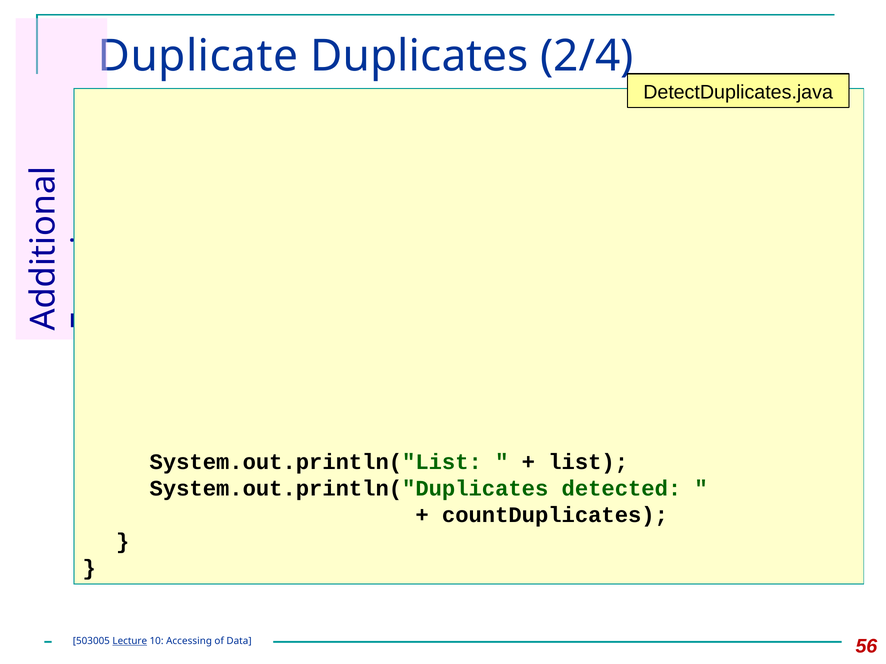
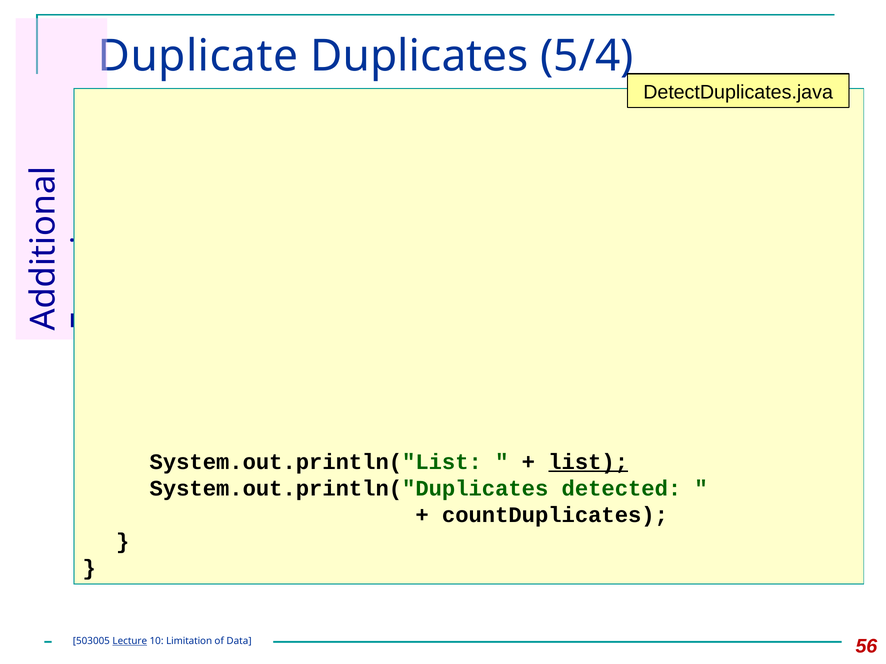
2/4: 2/4 -> 5/4 (587, 56)
list underline: none -> present (588, 462)
Accessing: Accessing -> Limitation (189, 642)
